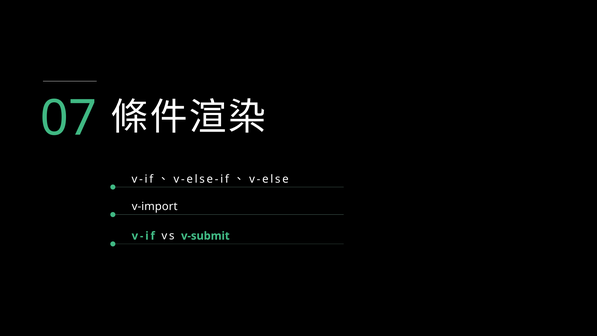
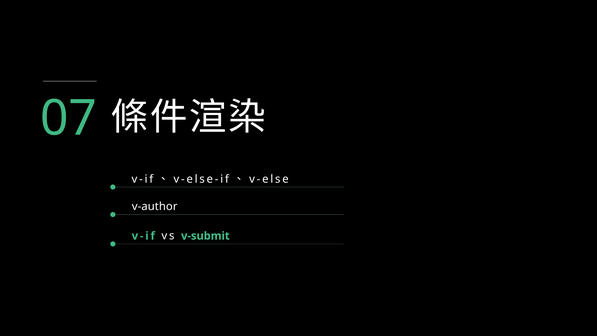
v-import: v-import -> v-author (155, 206)
